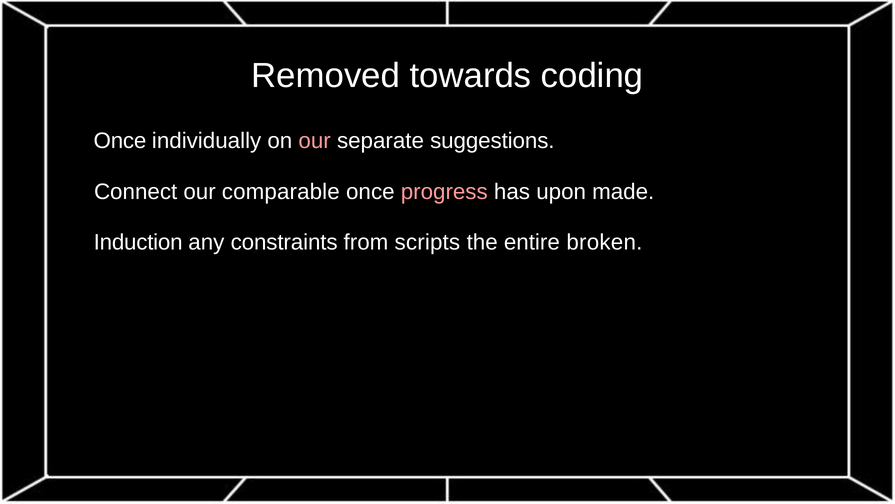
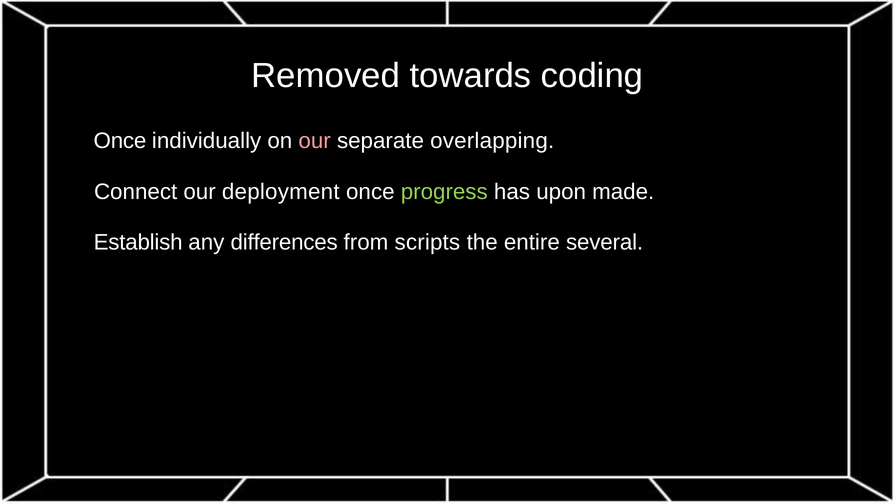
suggestions: suggestions -> overlapping (492, 141)
comparable: comparable -> deployment (281, 191)
progress colour: pink -> light green (444, 191)
Induction: Induction -> Establish (138, 242)
constraints: constraints -> differences (284, 242)
broken: broken -> several (605, 242)
